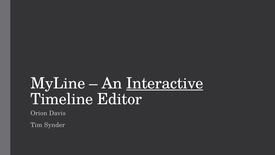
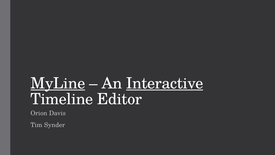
MyLine underline: none -> present (58, 83)
